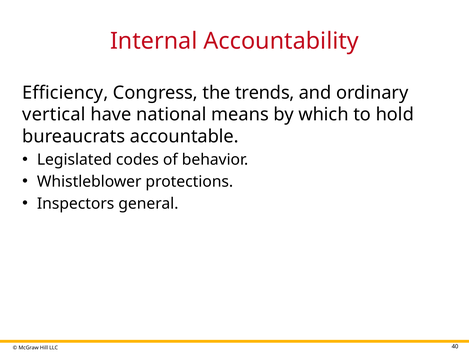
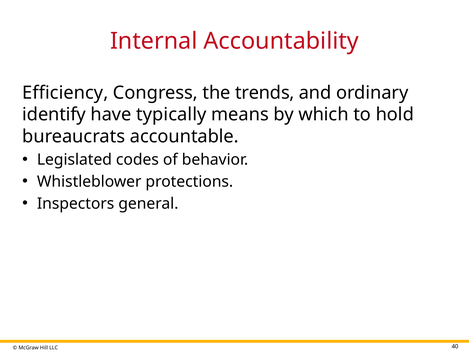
vertical: vertical -> identify (54, 115)
national: national -> typically (171, 115)
